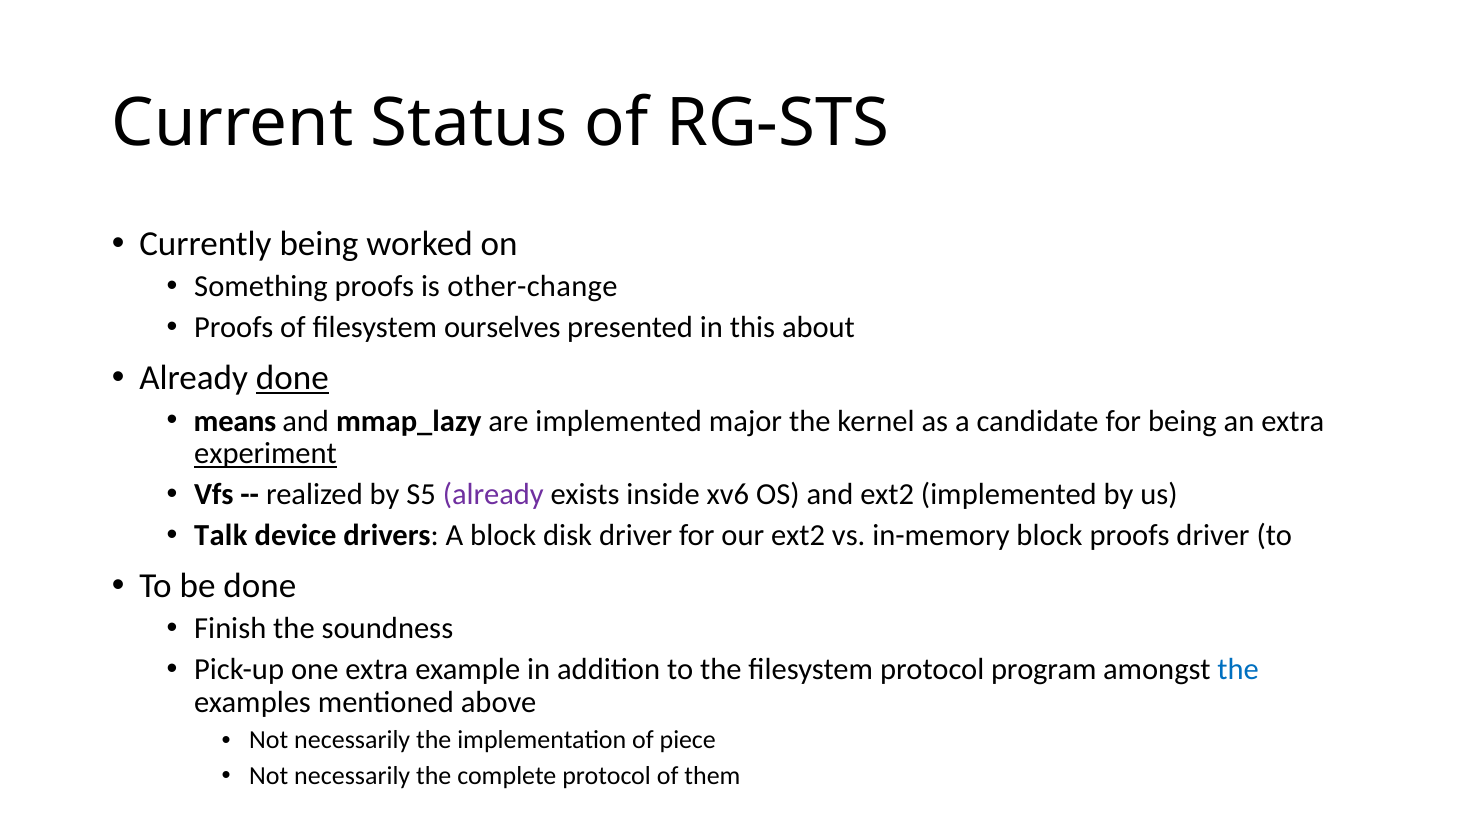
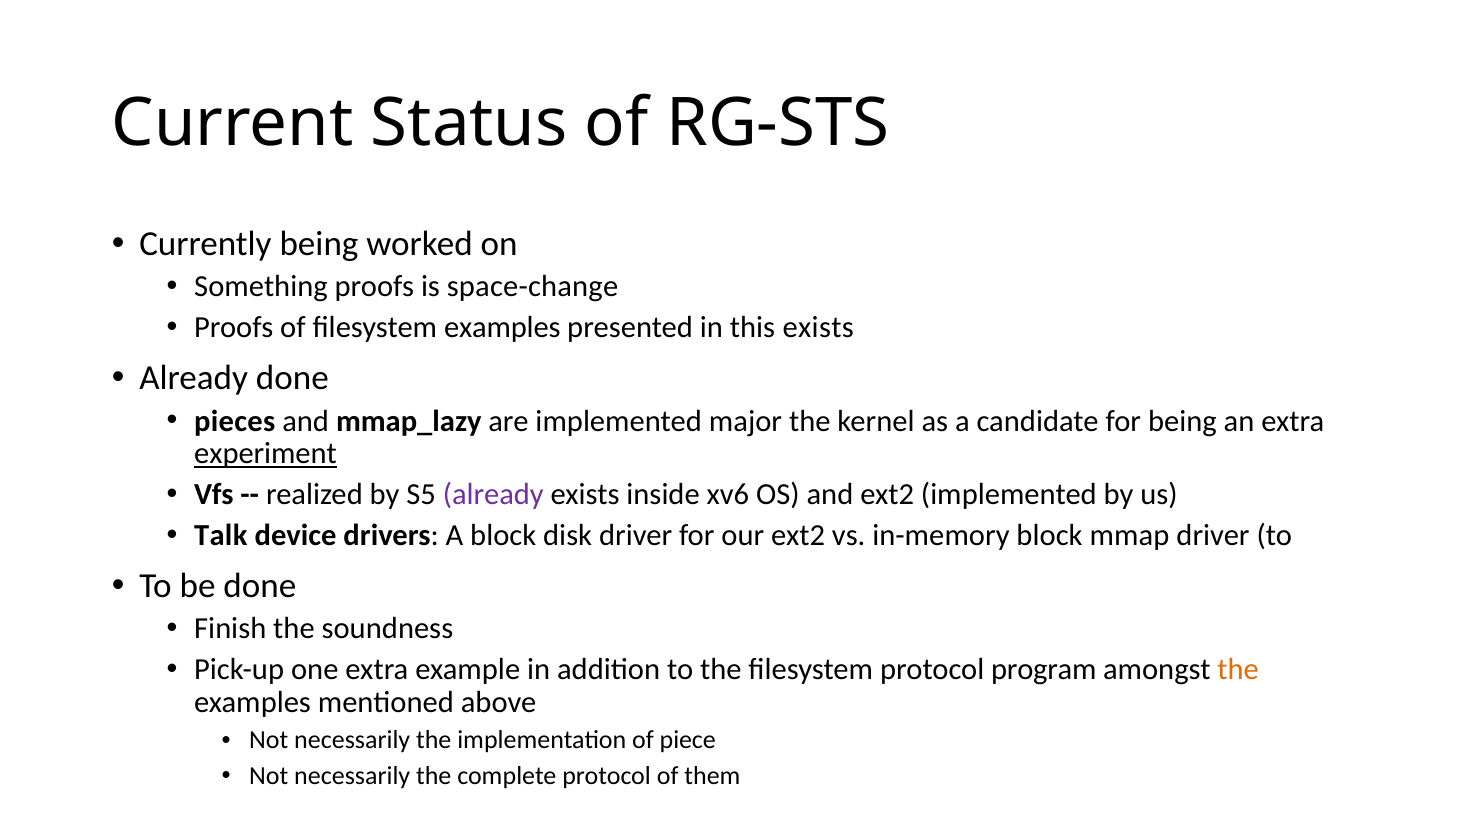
other-change: other-change -> space-change (533, 287)
filesystem ourselves: ourselves -> examples (502, 327)
this about: about -> exists (818, 327)
done underline: present -> none (292, 378)
means: means -> pieces (235, 421)
block proofs: proofs -> mmap (1129, 535)
the colour: blue -> orange (1238, 670)
